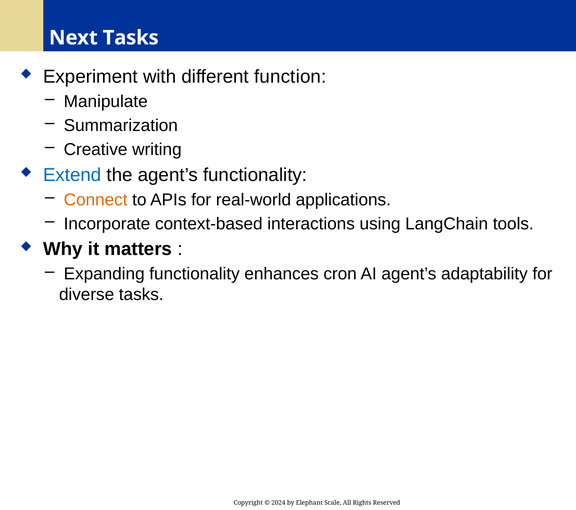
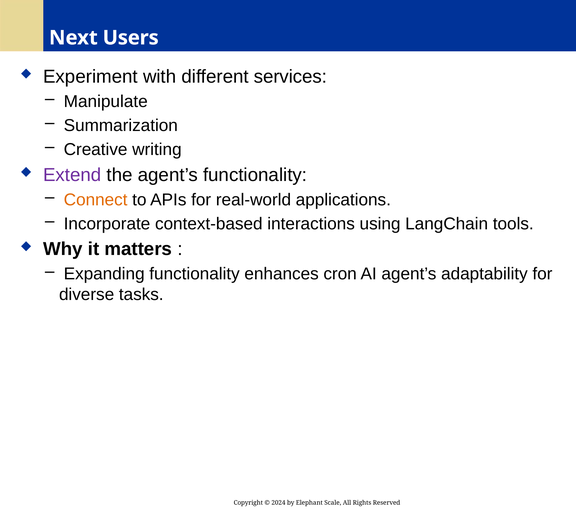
Next Tasks: Tasks -> Users (131, 38)
function: function -> services (290, 77)
Extend colour: blue -> purple (72, 175)
